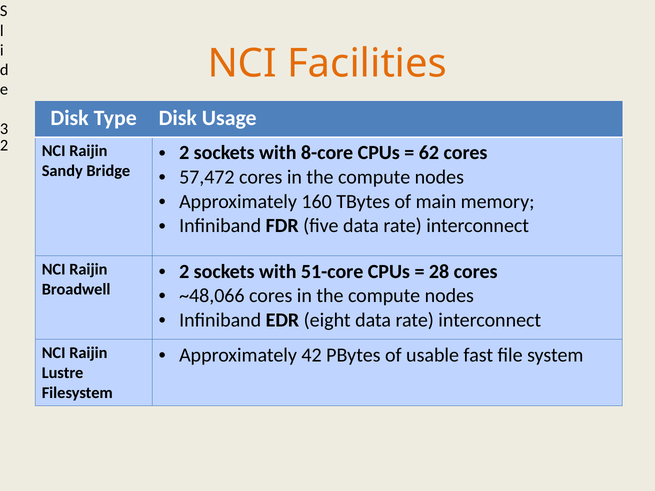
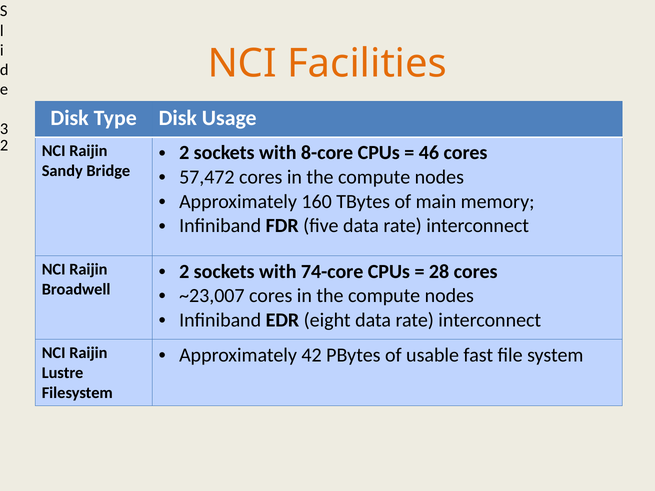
62: 62 -> 46 (429, 153)
51-core: 51-core -> 74-core (332, 272)
~48,066: ~48,066 -> ~23,007 (212, 296)
